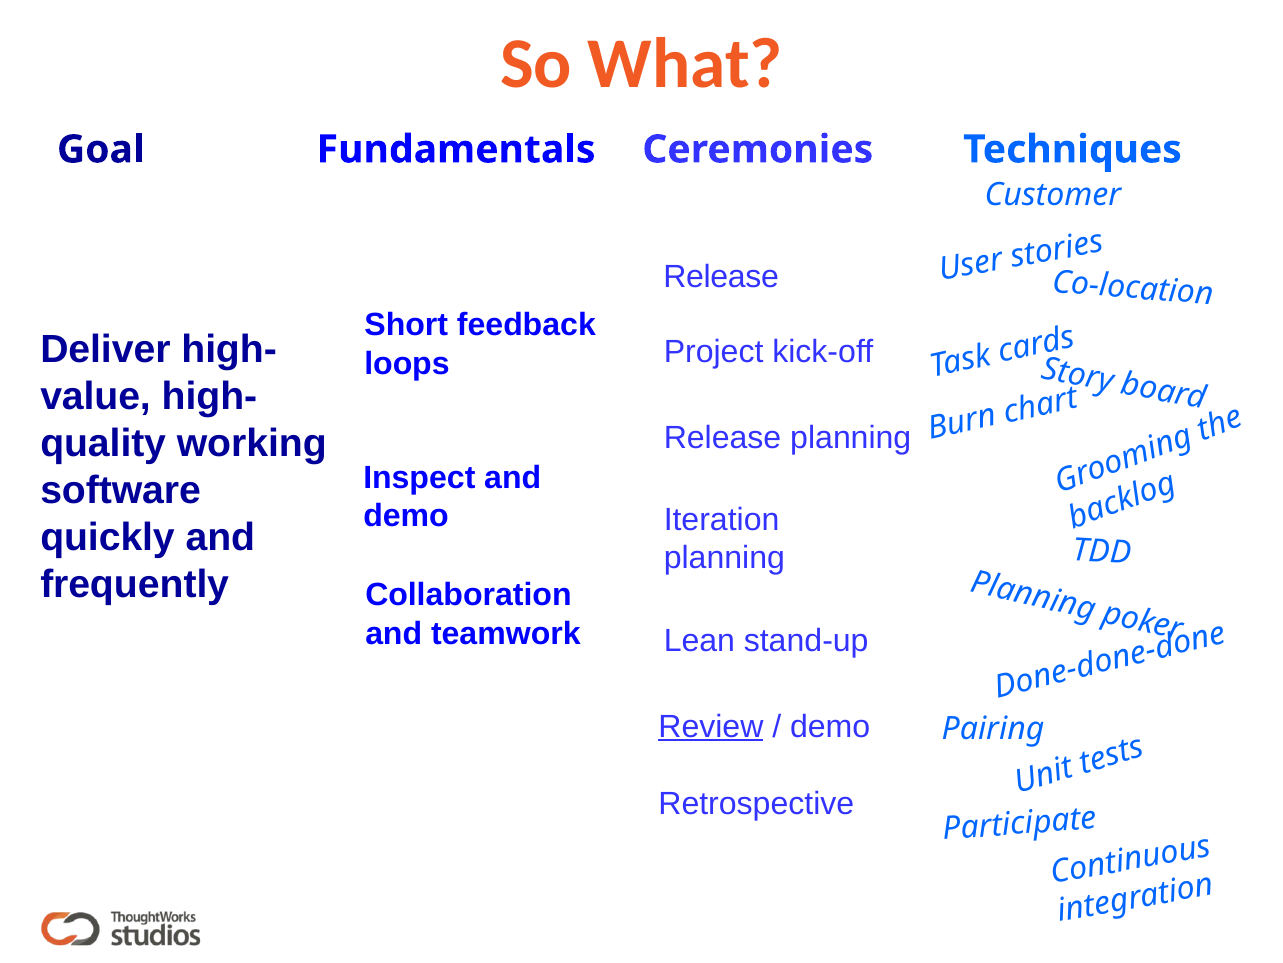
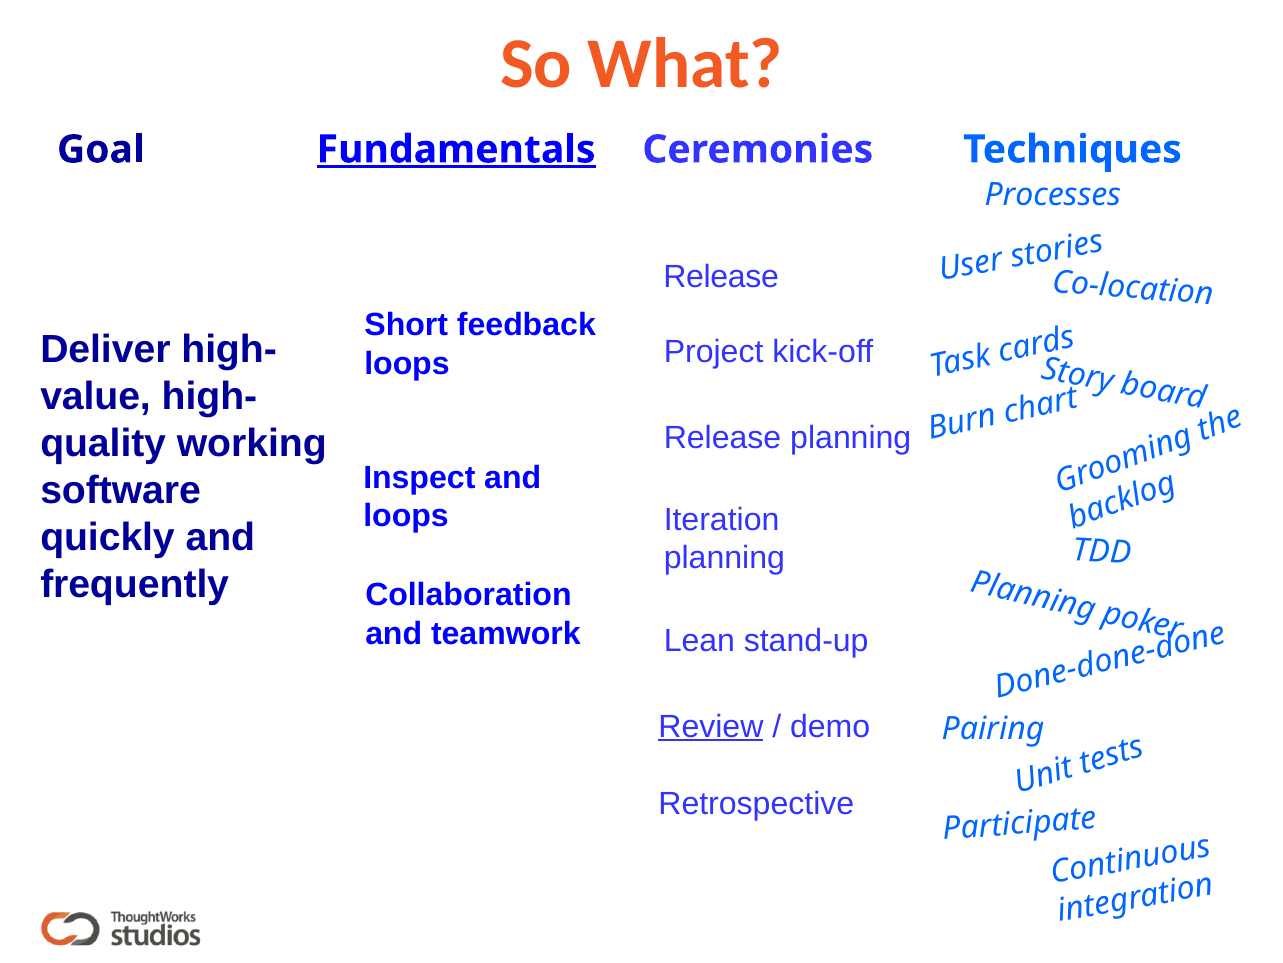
Fundamentals underline: none -> present (456, 149)
Customer: Customer -> Processes (1053, 195)
demo: demo -> loops (406, 516)
